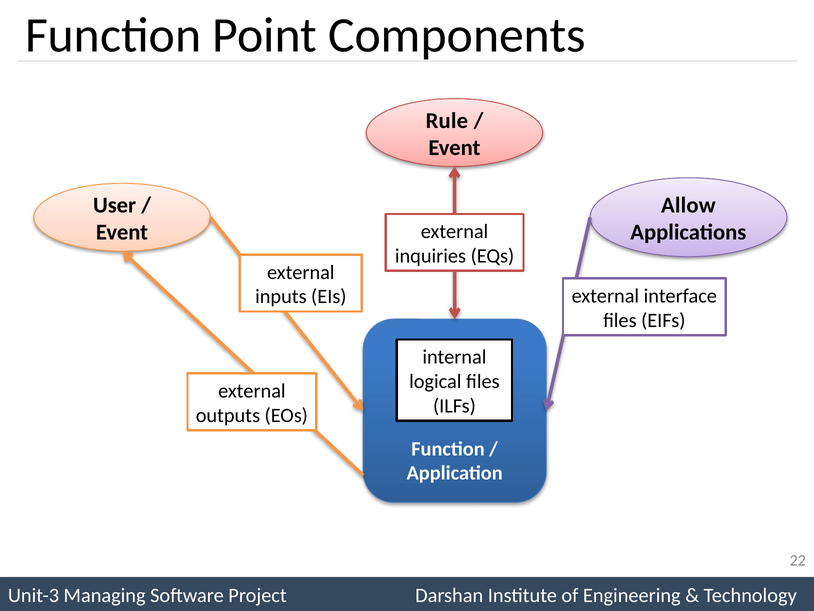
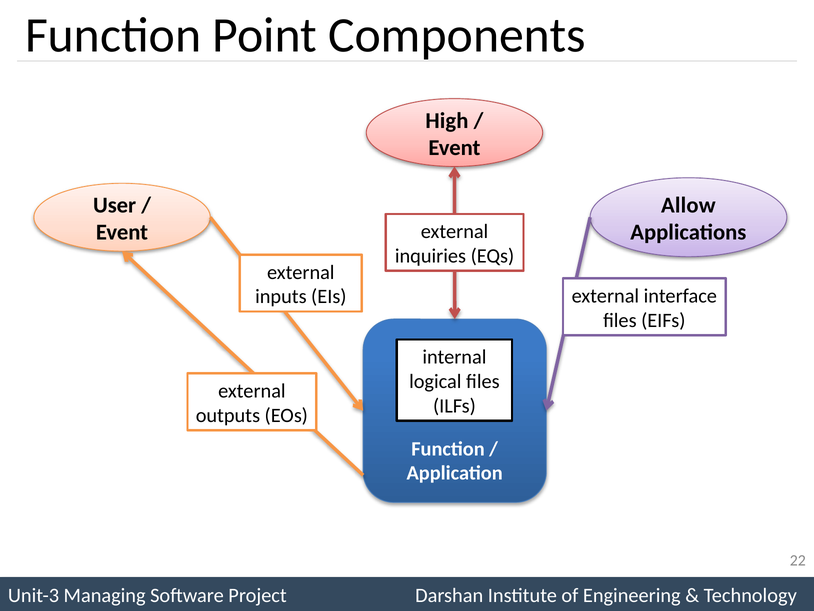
Rule: Rule -> High (447, 120)
